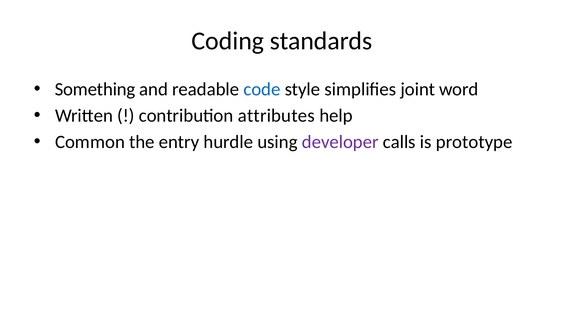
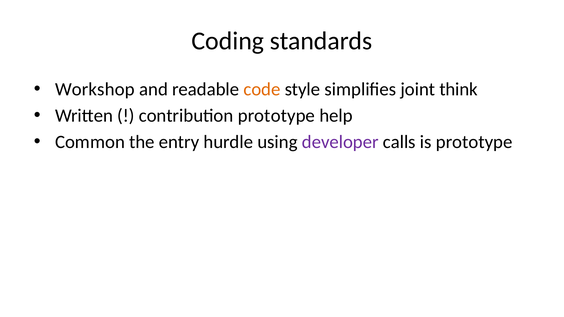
Something: Something -> Workshop (95, 89)
code colour: blue -> orange (262, 89)
word: word -> think (459, 89)
contribution attributes: attributes -> prototype (276, 116)
